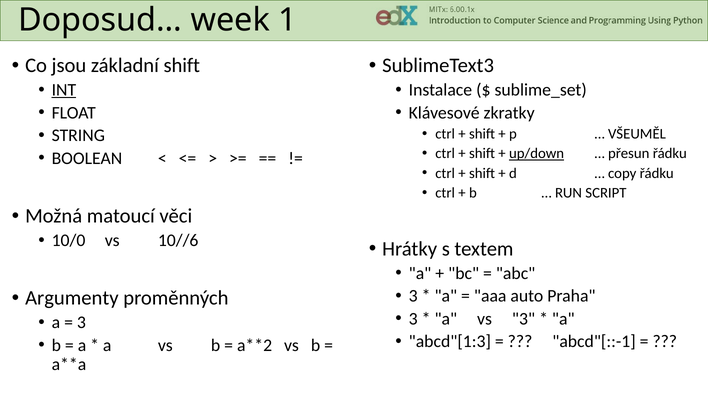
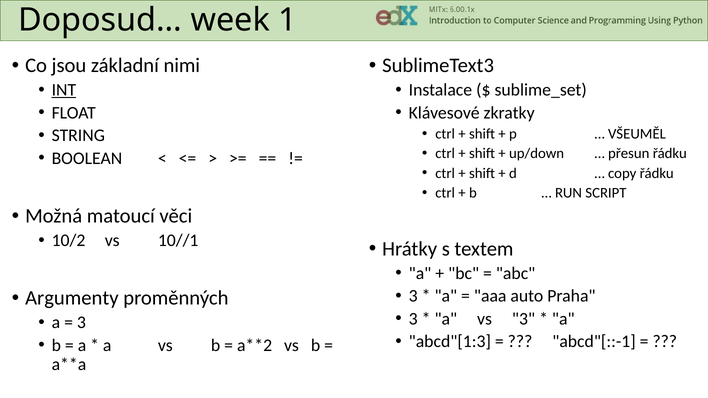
základní shift: shift -> nimi (182, 66)
up/down underline: present -> none (537, 154)
10/0: 10/0 -> 10/2 (69, 241)
10//6: 10//6 -> 10//1 (178, 241)
